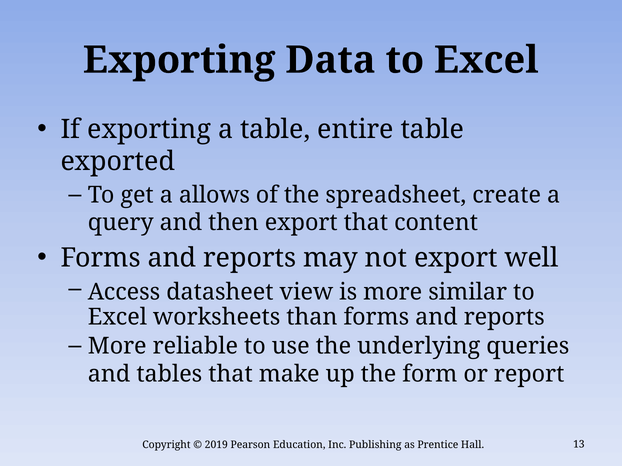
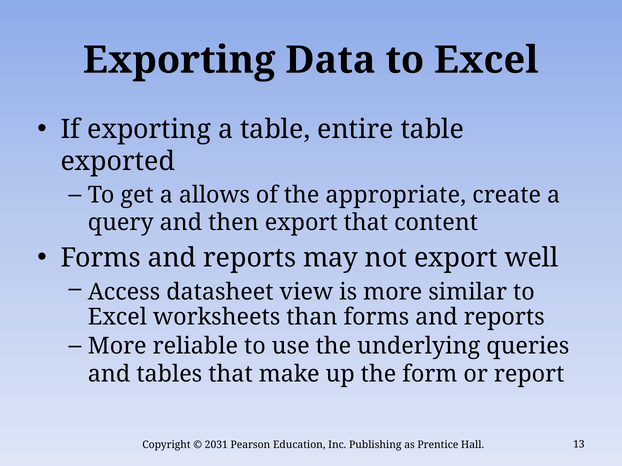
spreadsheet: spreadsheet -> appropriate (396, 195)
2019: 2019 -> 2031 (216, 445)
